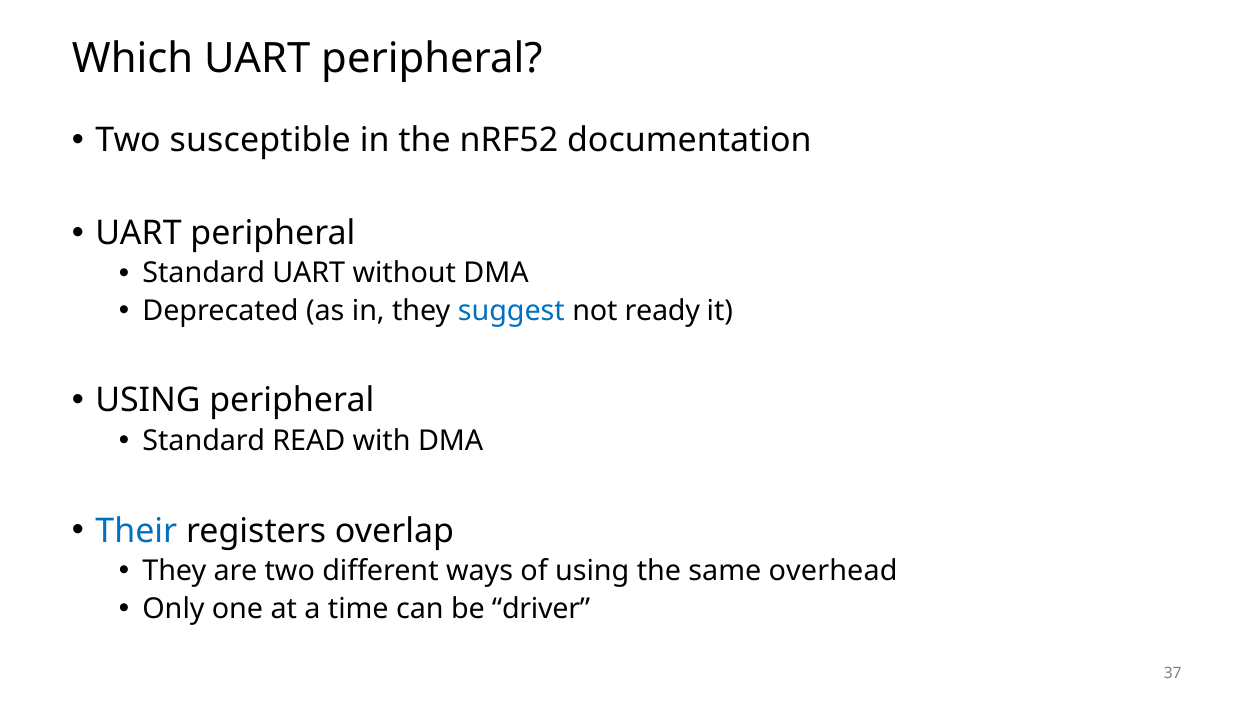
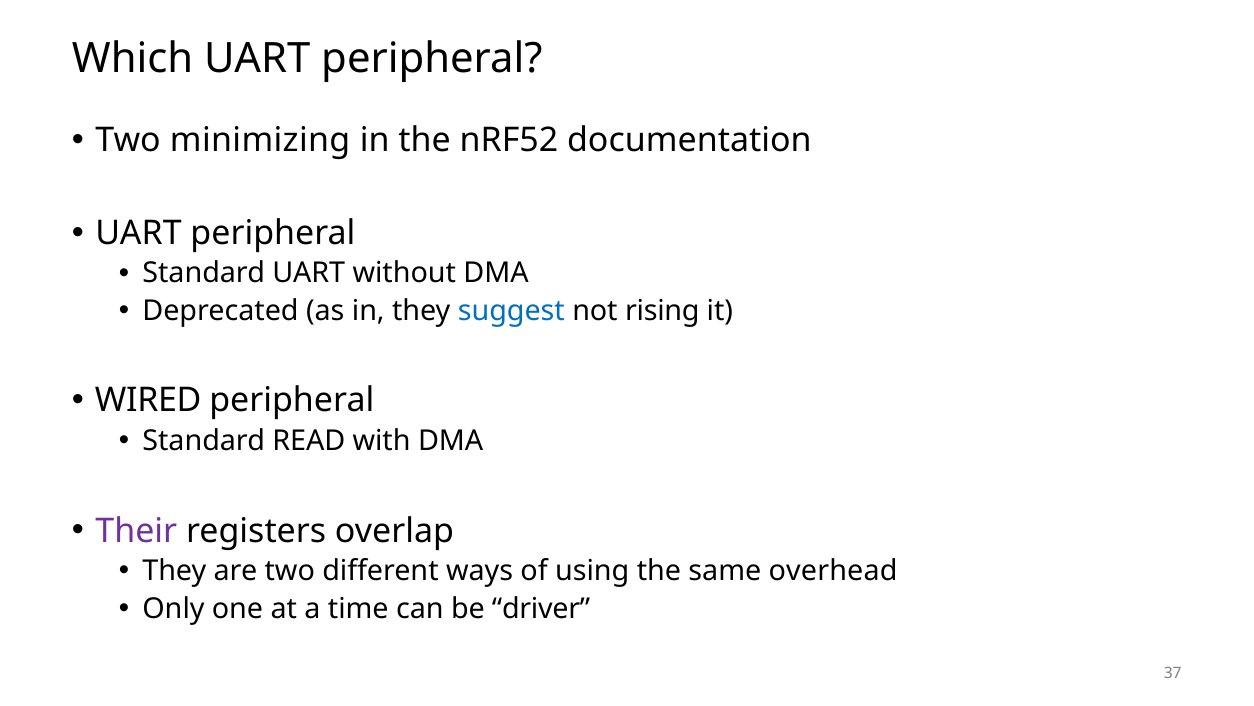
susceptible: susceptible -> minimizing (260, 140)
ready: ready -> rising (662, 311)
USING: USING -> WIRED (148, 400)
Their colour: blue -> purple (136, 530)
